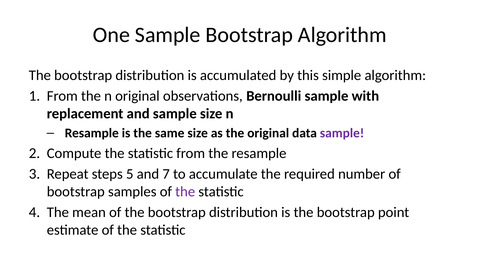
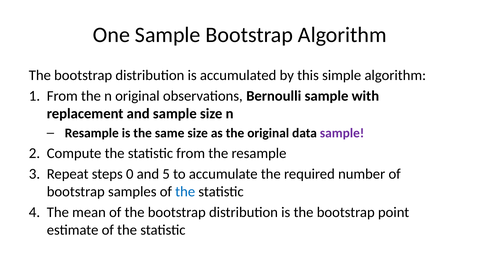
5: 5 -> 0 (130, 174)
7: 7 -> 5 (166, 174)
the colour: purple -> blue (185, 192)
